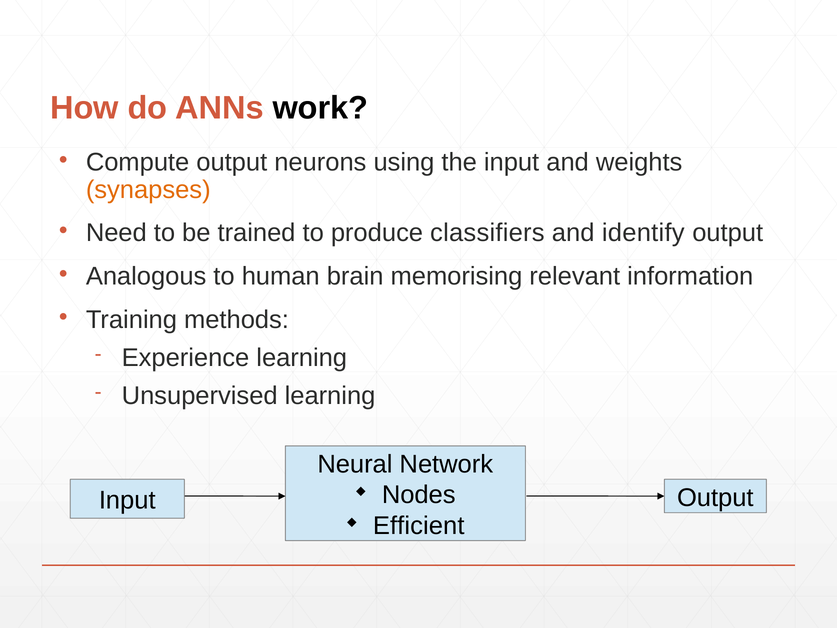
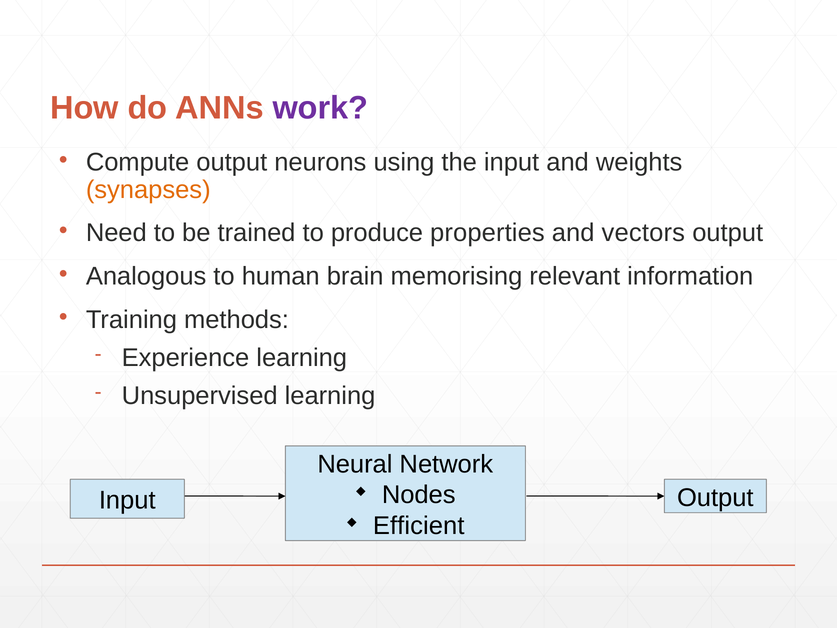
work colour: black -> purple (321, 108)
classifiers: classifiers -> properties (487, 233)
identify: identify -> vectors (643, 233)
